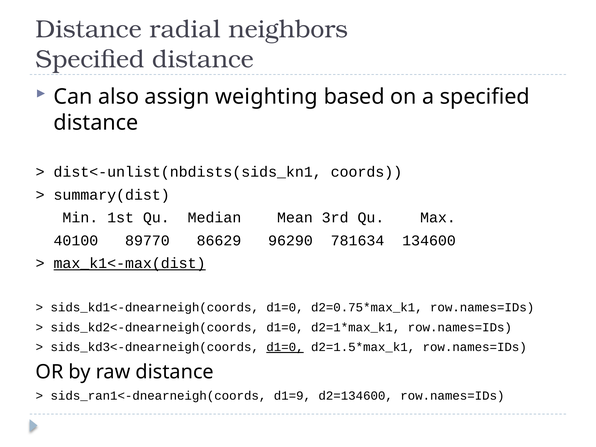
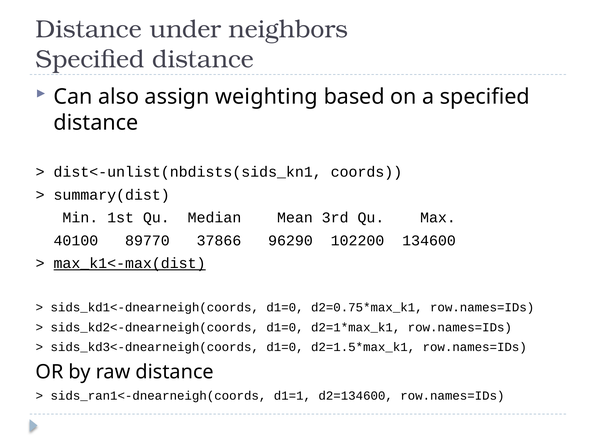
radial: radial -> under (185, 29)
86629: 86629 -> 37866 (219, 241)
781634: 781634 -> 102200 (358, 241)
d1=0 underline: present -> none (285, 347)
d1=9: d1=9 -> d1=1 (292, 396)
